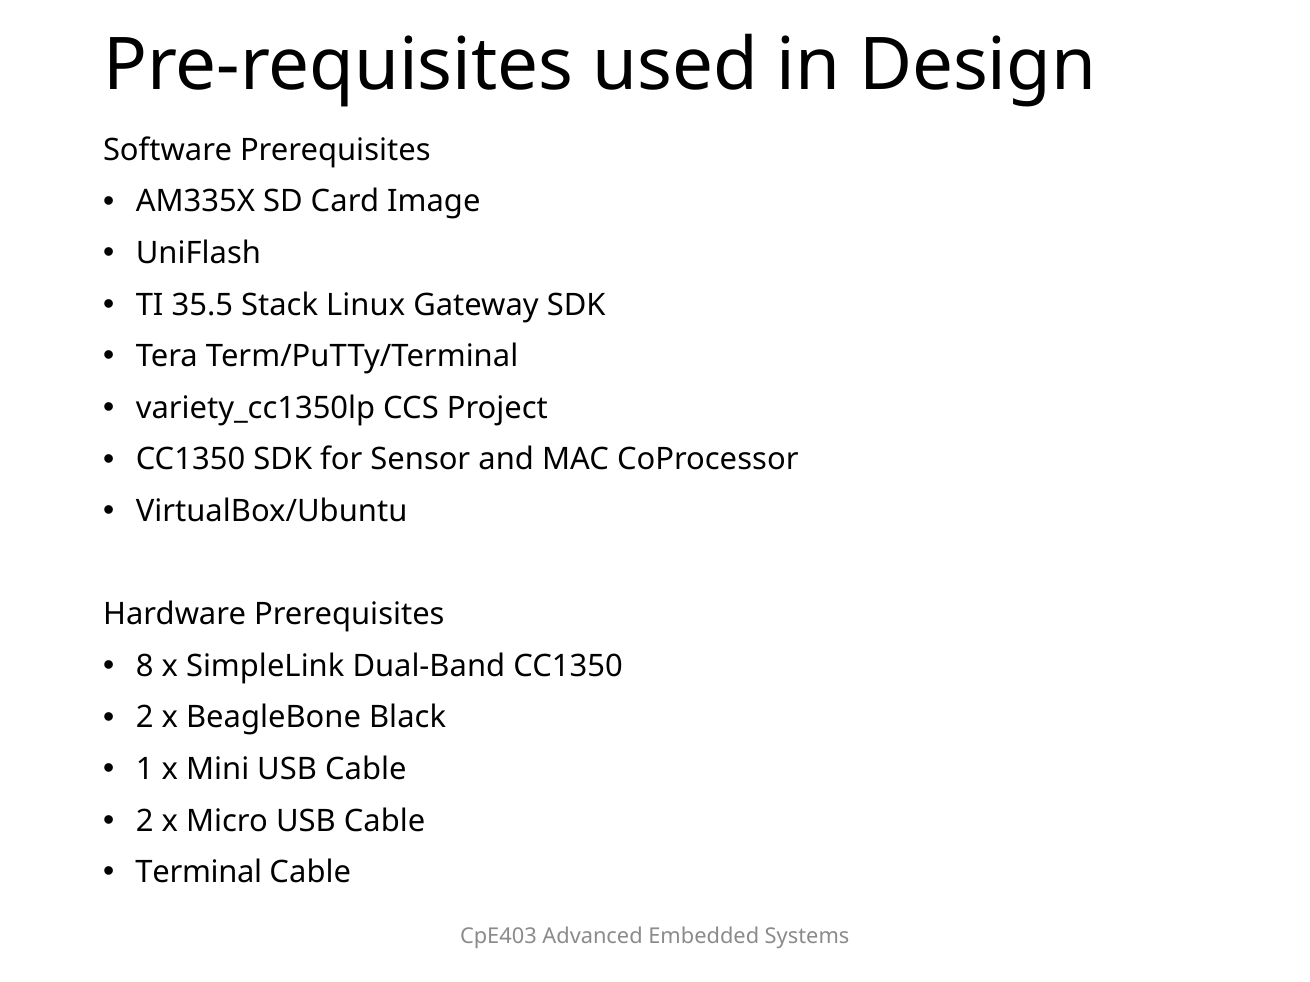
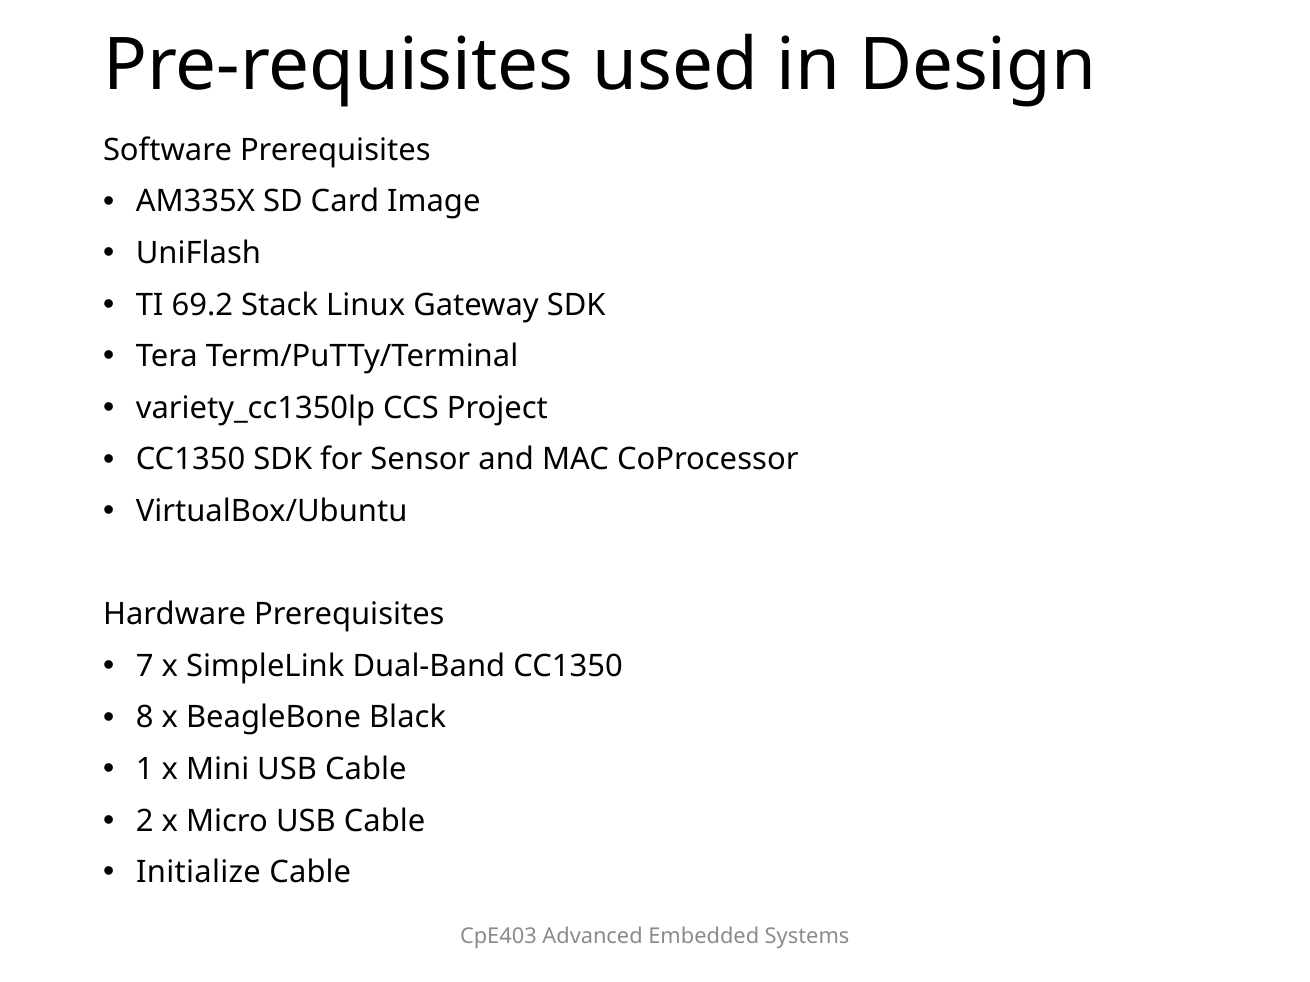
35.5: 35.5 -> 69.2 (202, 305)
8: 8 -> 7 (145, 667)
2: 2 -> 8 (145, 718)
Terminal: Terminal -> Initialize (199, 873)
